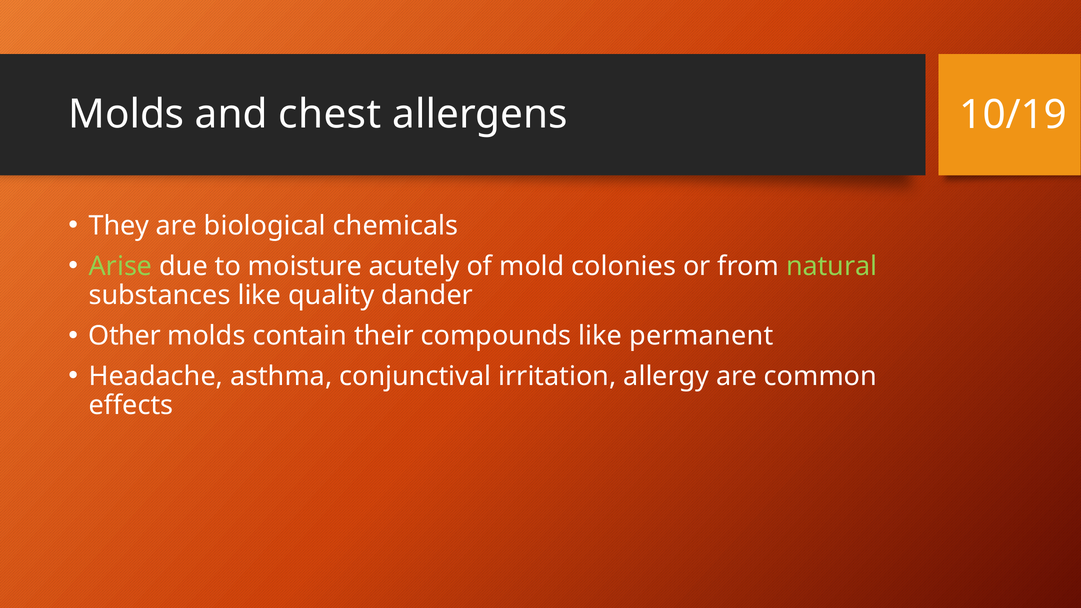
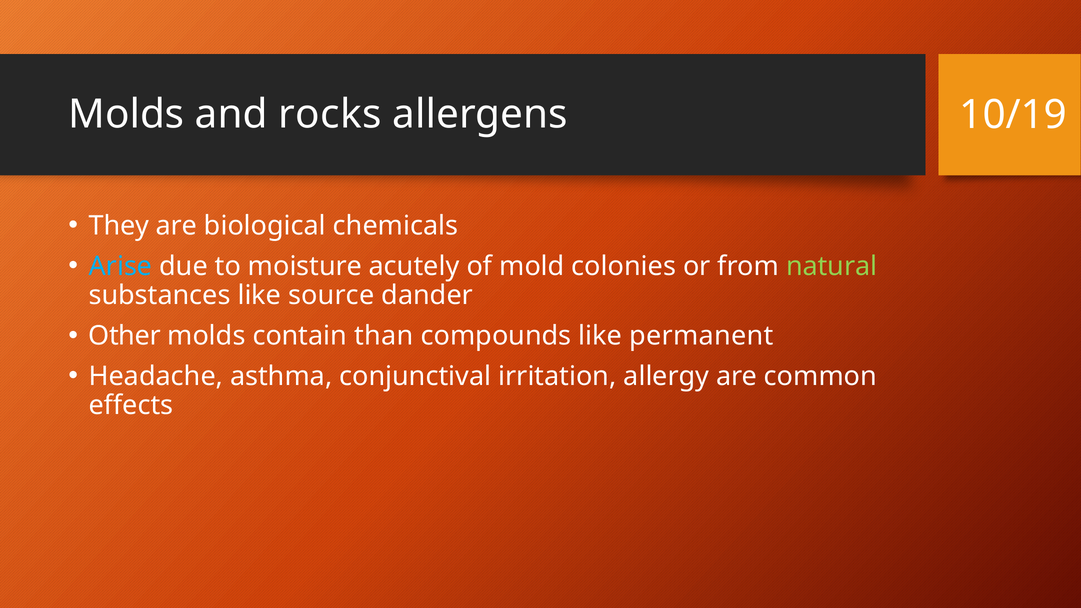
chest: chest -> rocks (330, 114)
Arise colour: light green -> light blue (120, 266)
quality: quality -> source (331, 295)
their: their -> than (384, 336)
